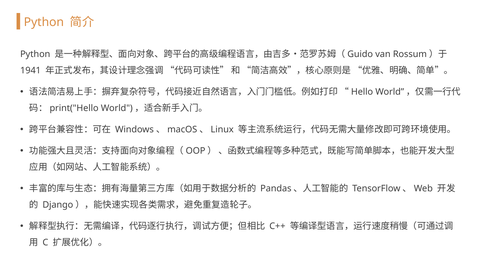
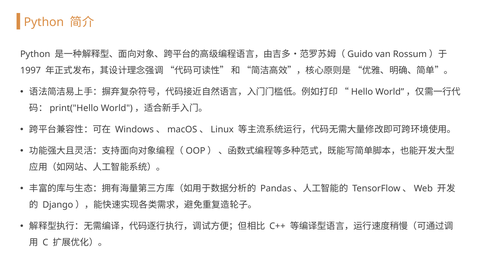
1941: 1941 -> 1997 (31, 71)
